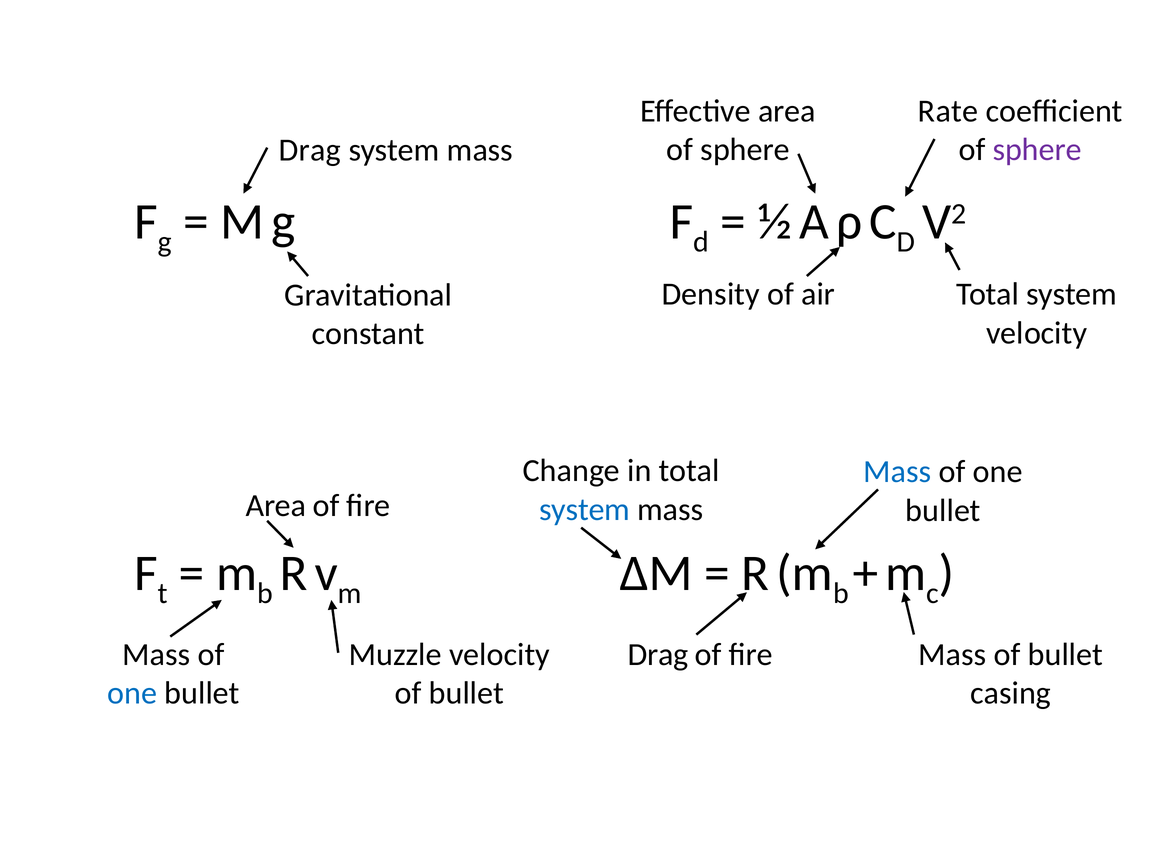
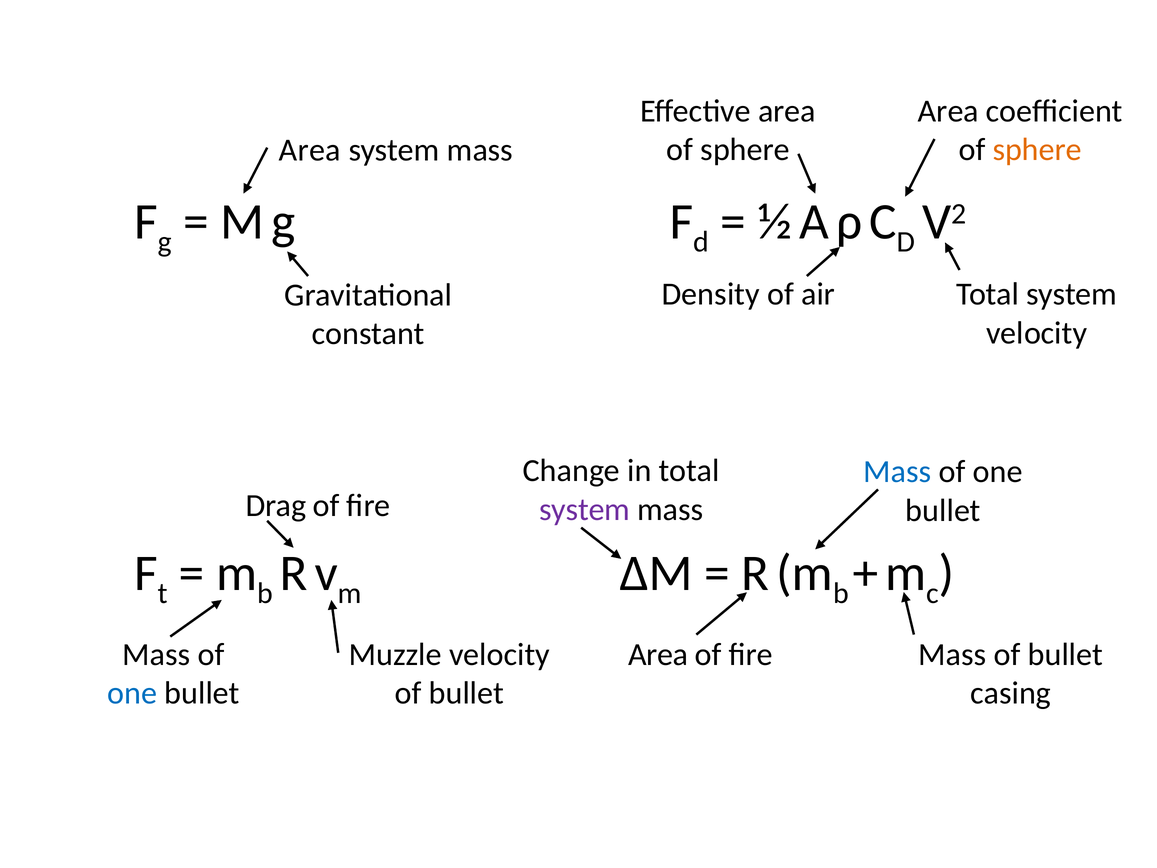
Rate: Rate -> Area (948, 111)
sphere colour: purple -> orange (1037, 150)
Drag: Drag -> Area (310, 150)
Area: Area -> Drag (276, 505)
system colour: blue -> purple (585, 509)
Drag: Drag -> Area (658, 655)
